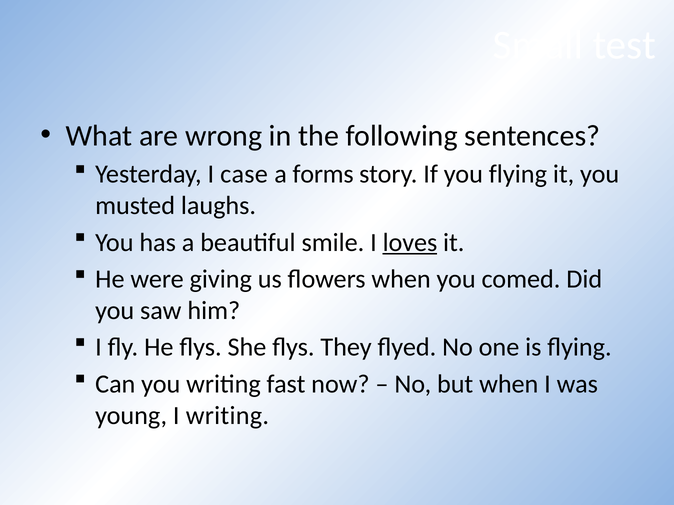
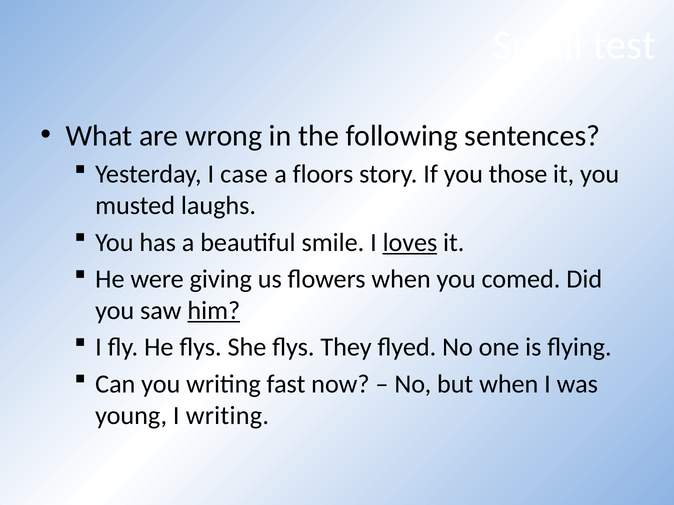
forms: forms -> floors (323, 174)
you flying: flying -> those (518, 174)
him underline: none -> present (214, 311)
